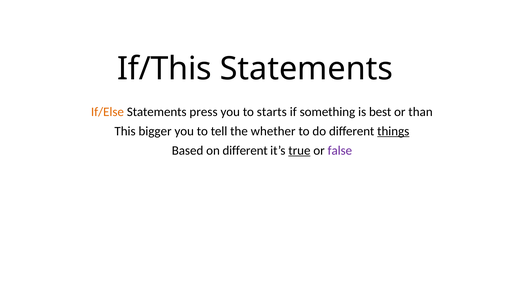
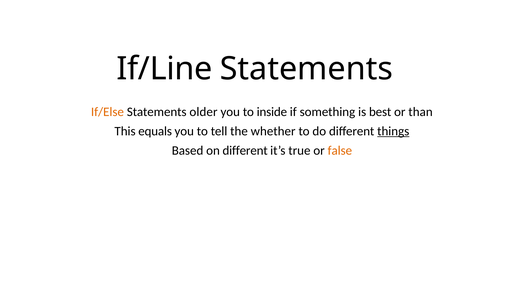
If/This: If/This -> If/Line (164, 69)
press: press -> older (204, 112)
starts: starts -> inside (272, 112)
bigger: bigger -> equals (155, 131)
true underline: present -> none (299, 151)
false colour: purple -> orange (340, 151)
